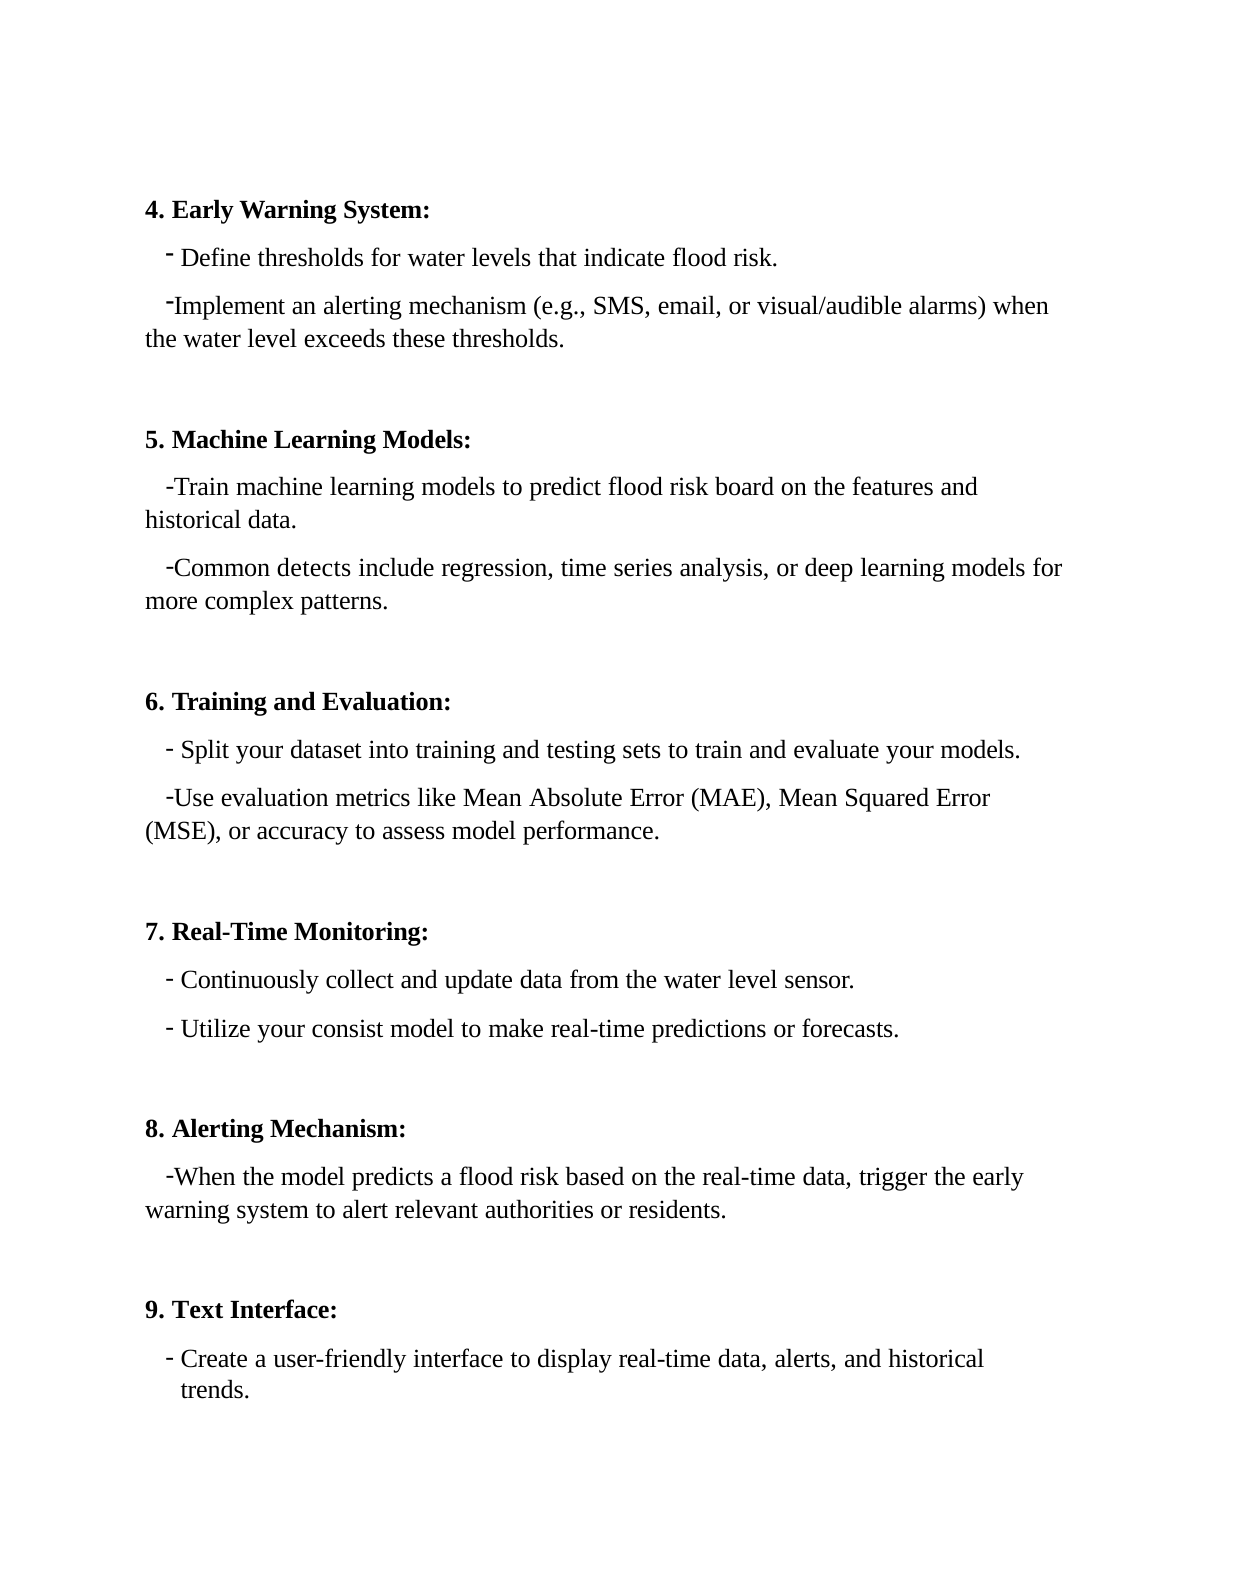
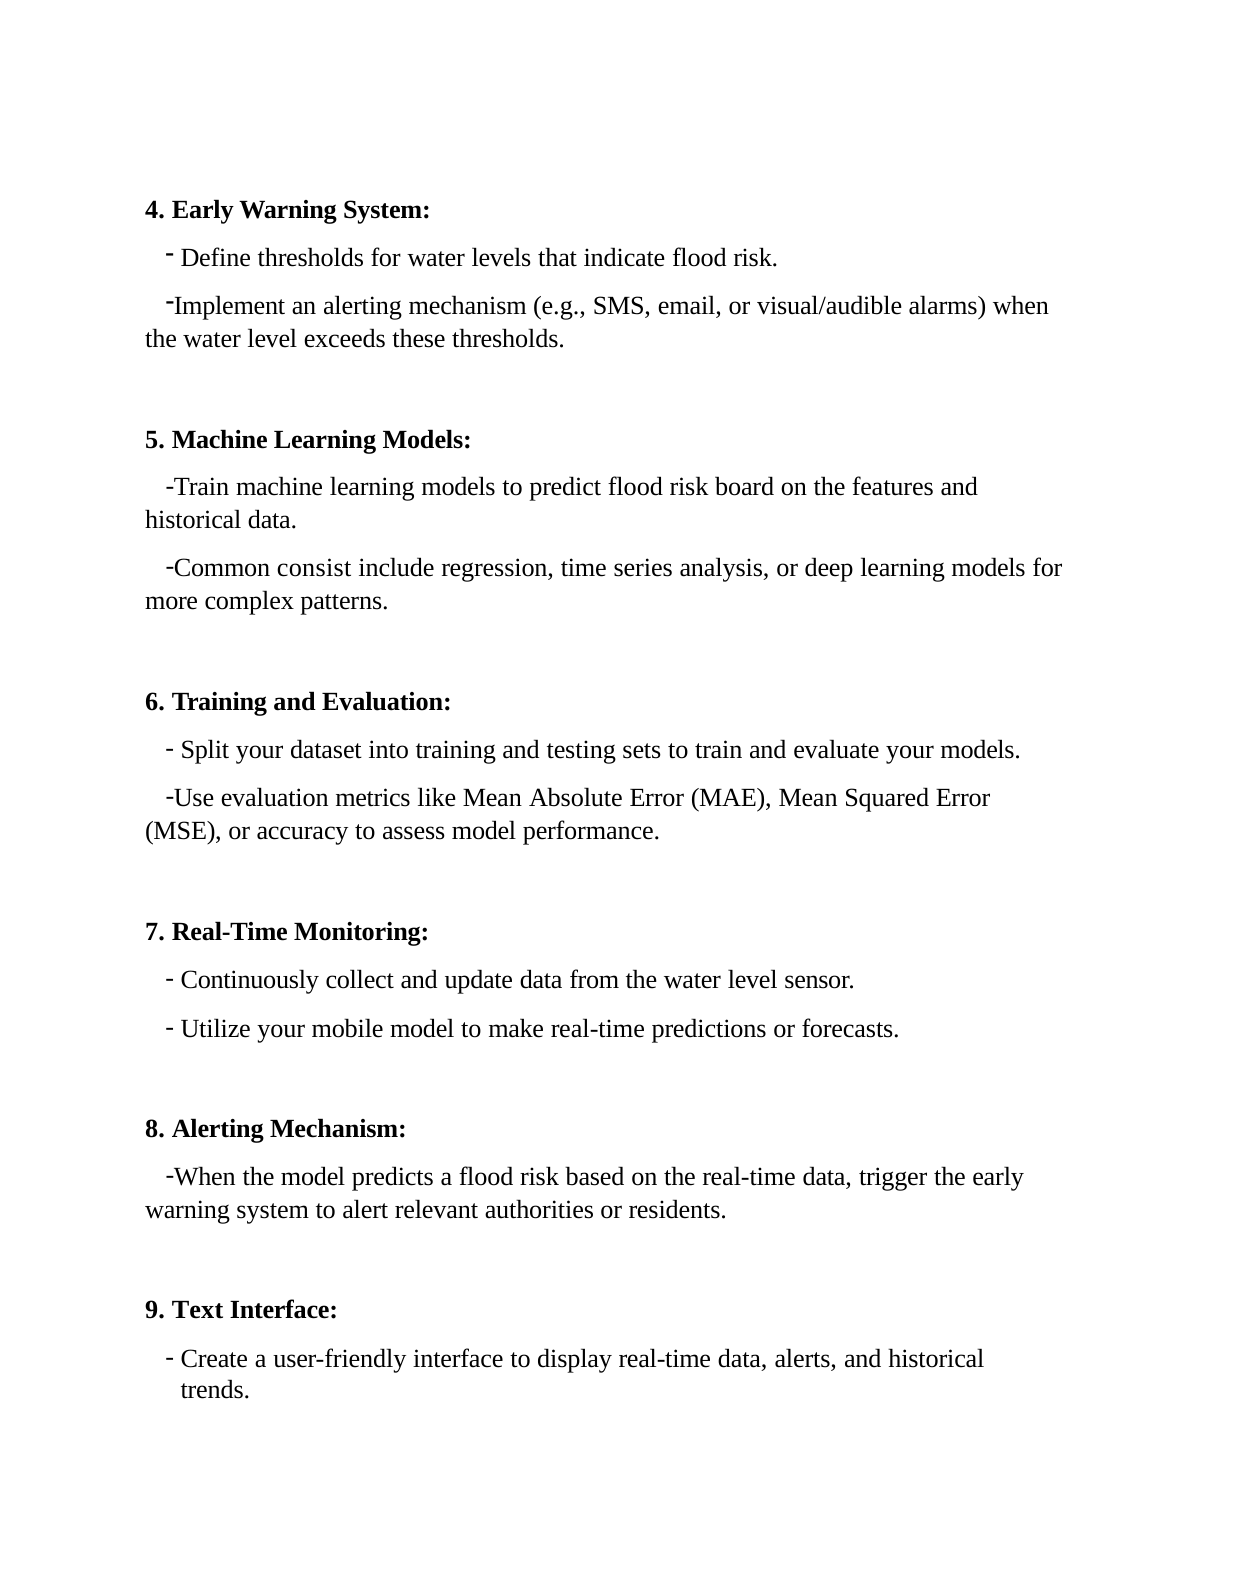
detects: detects -> consist (314, 568)
consist: consist -> mobile (348, 1029)
